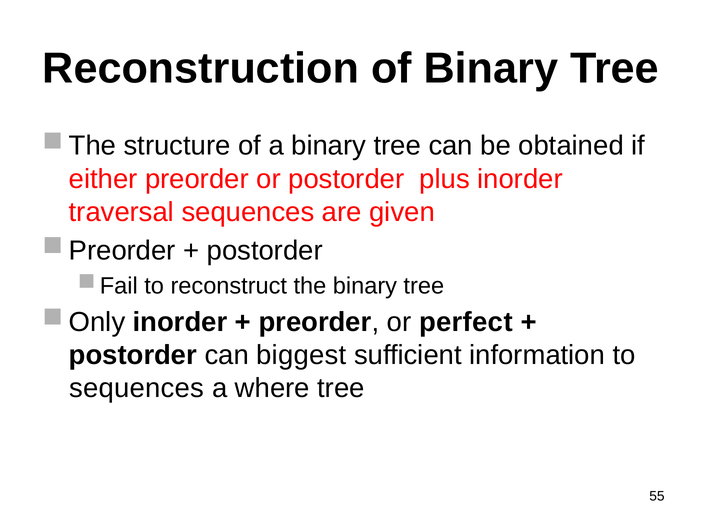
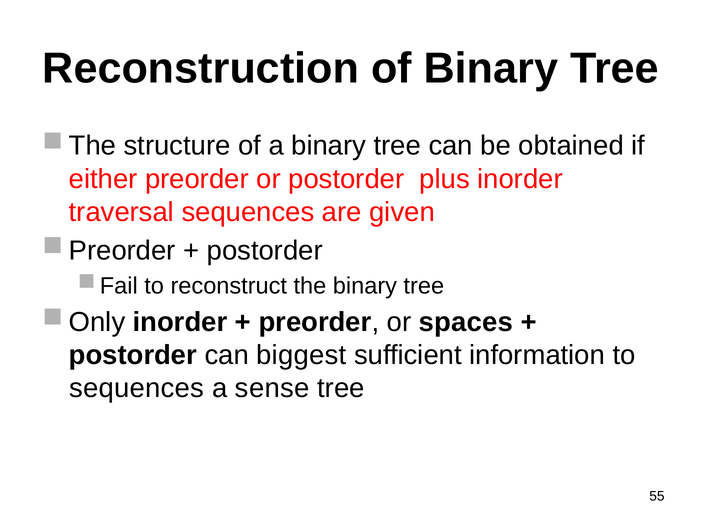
perfect: perfect -> spaces (466, 322)
where: where -> sense (272, 388)
